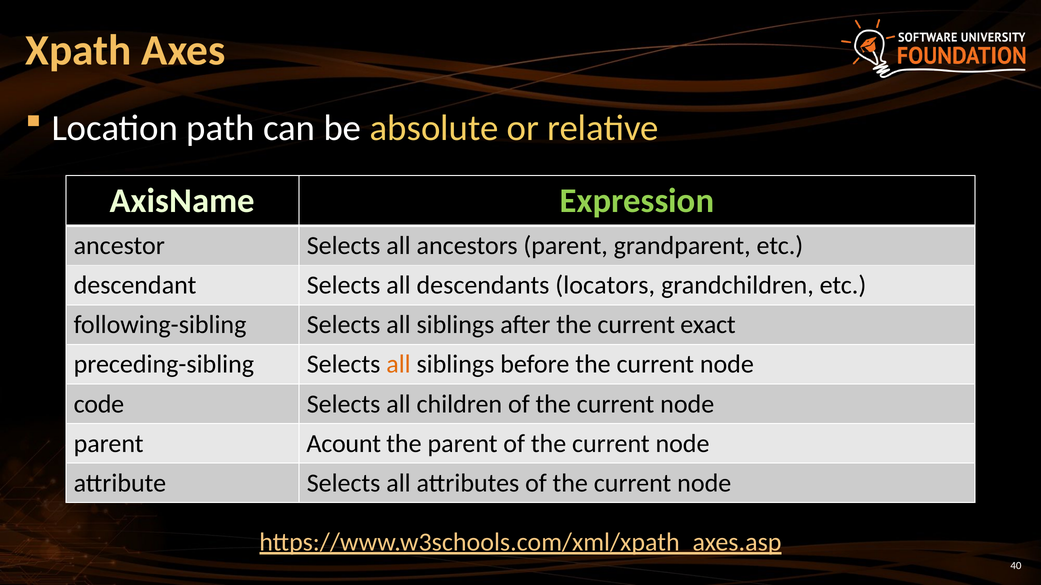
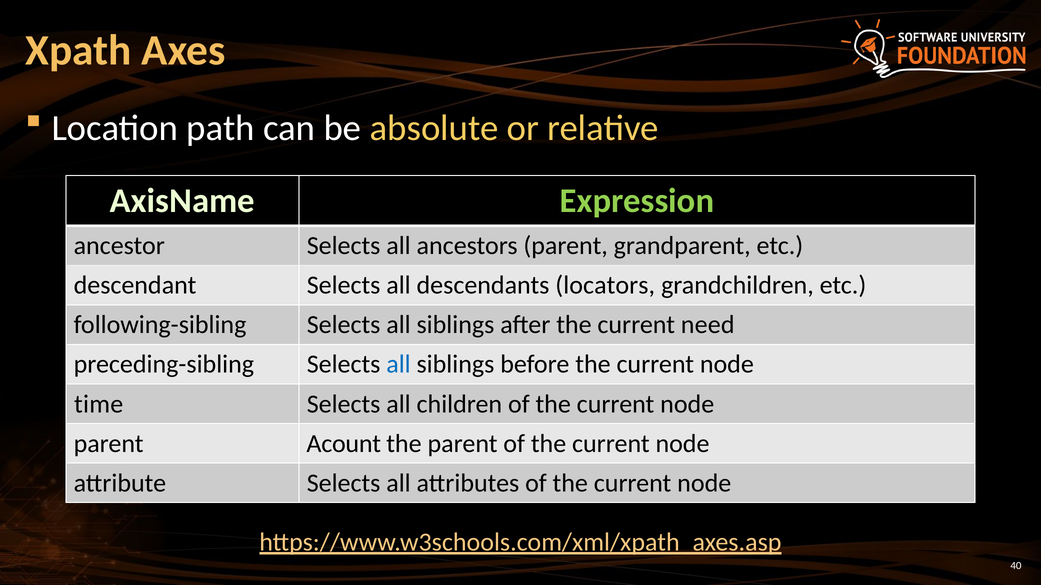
exact: exact -> need (708, 325)
all colour: orange -> blue (398, 365)
code: code -> time (99, 404)
